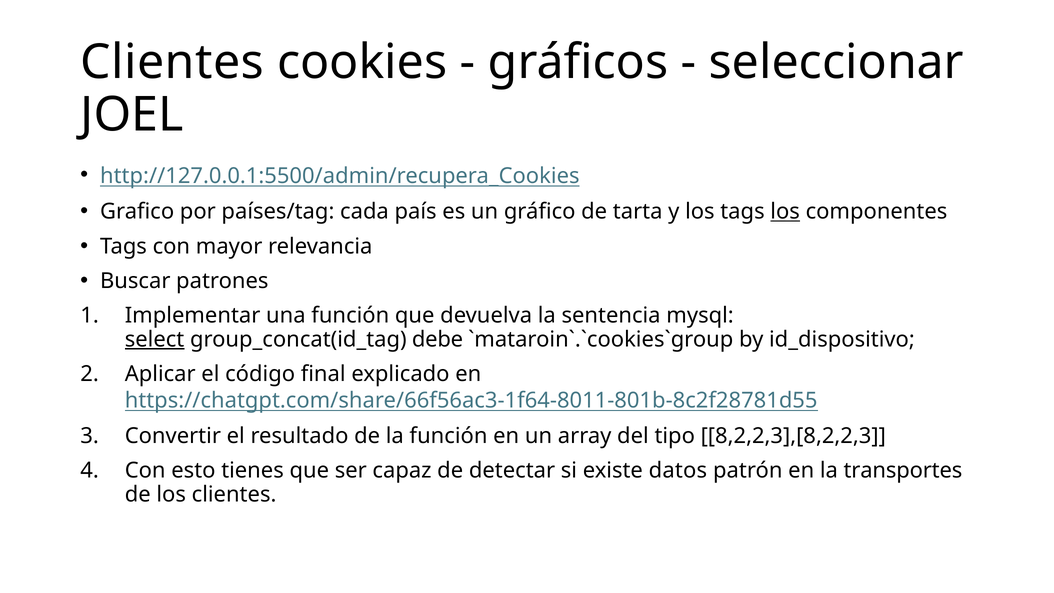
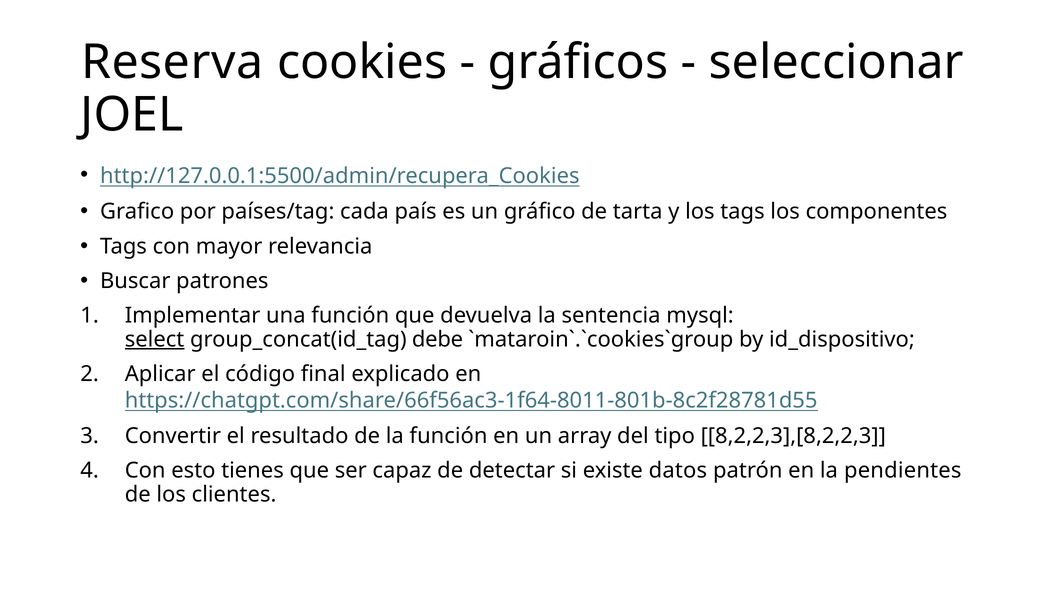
Clientes: Clientes -> Reserva (172, 62)
los underline: present -> none (785, 212)
transportes: transportes -> pendientes (903, 470)
